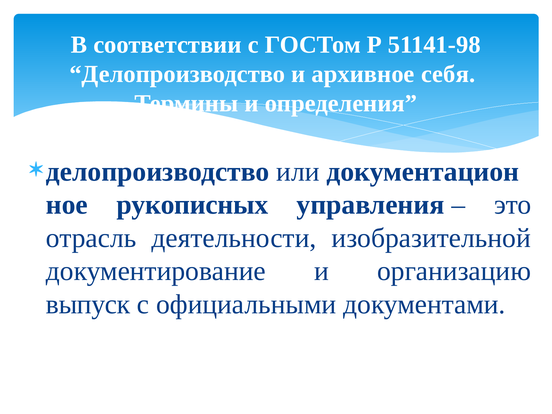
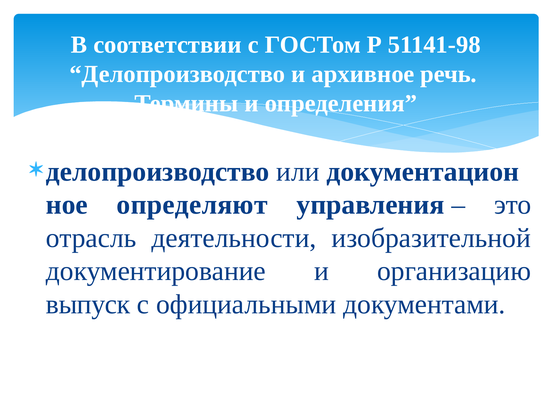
себя: себя -> речь (449, 74)
рукописных: рукописных -> определяют (192, 205)
